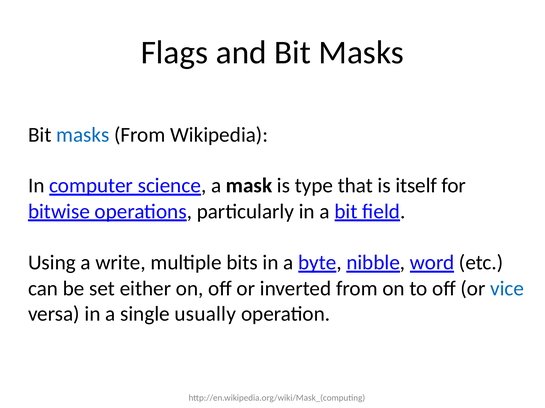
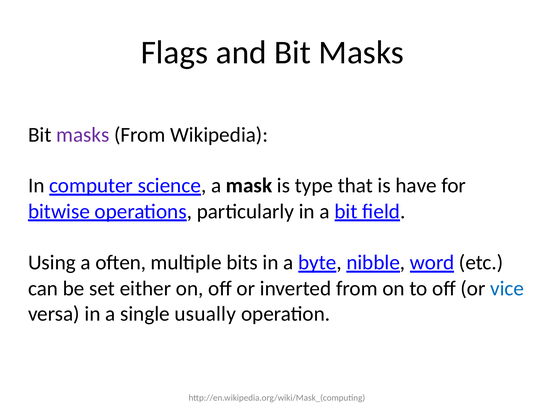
masks colour: blue -> purple (83, 135)
itself: itself -> have (416, 186)
write: write -> often (121, 263)
